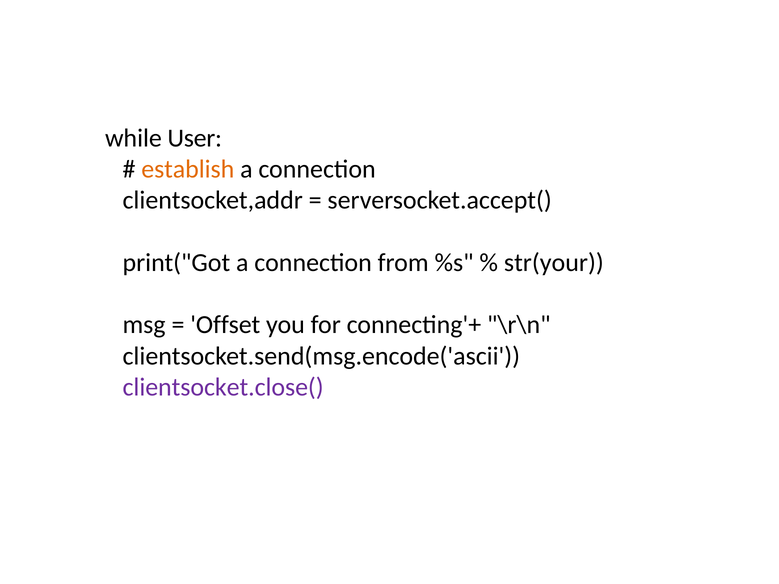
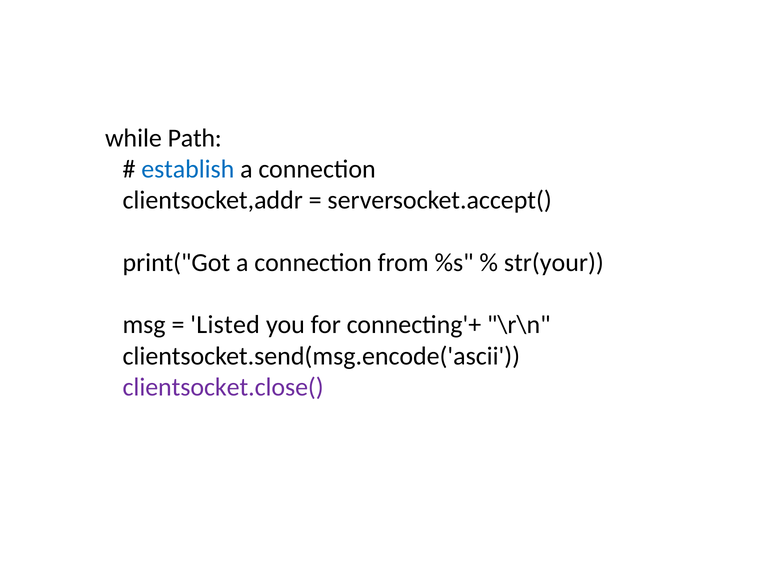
User: User -> Path (195, 138)
establish colour: orange -> blue (188, 169)
Offset: Offset -> Listed (225, 325)
